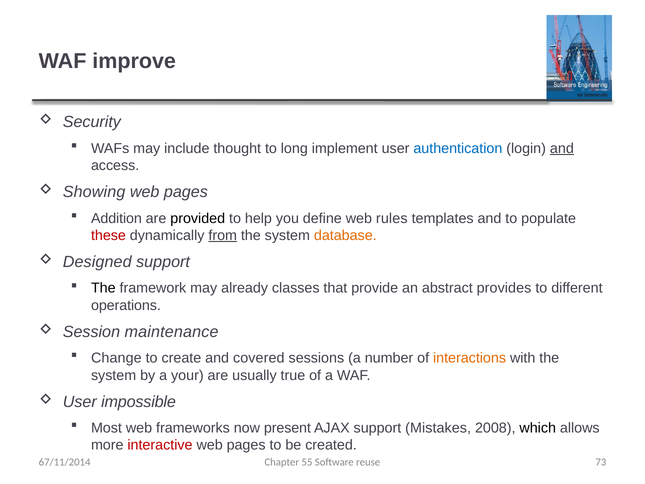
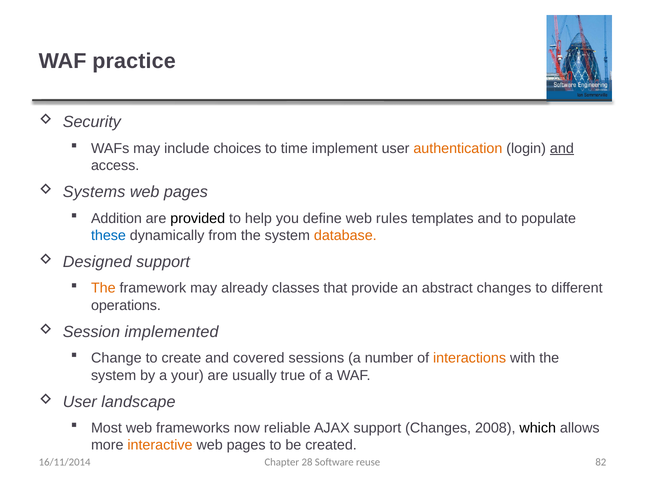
improve: improve -> practice (134, 61)
thought: thought -> choices (237, 148)
long: long -> time (294, 148)
authentication colour: blue -> orange (458, 148)
Showing: Showing -> Systems (94, 192)
these colour: red -> blue (108, 235)
from underline: present -> none (223, 235)
The colour: black -> orange (103, 288)
abstract provides: provides -> changes (504, 288)
maintenance: maintenance -> implemented (172, 332)
impossible: impossible -> landscape (138, 402)
present: present -> reliable (287, 428)
support Mistakes: Mistakes -> Changes (438, 428)
interactive colour: red -> orange (160, 445)
55: 55 -> 28 (307, 462)
73: 73 -> 82 (601, 462)
67/11/2014: 67/11/2014 -> 16/11/2014 (65, 462)
